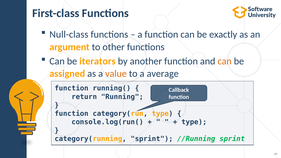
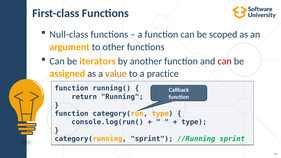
exactly: exactly -> scoped (223, 34)
can colour: orange -> red (225, 61)
average: average -> practice (163, 74)
